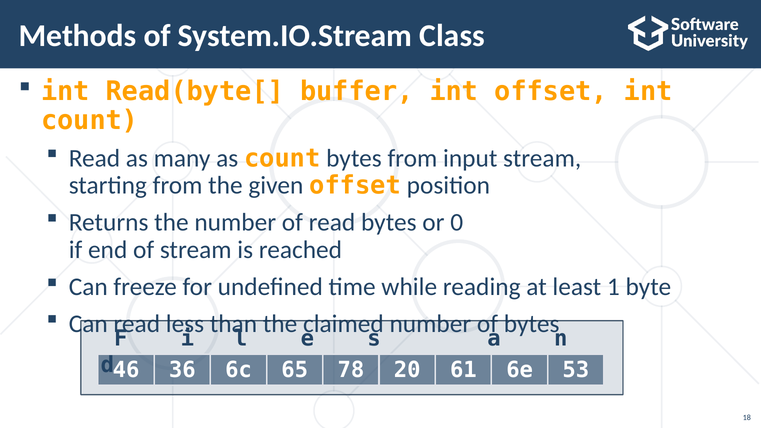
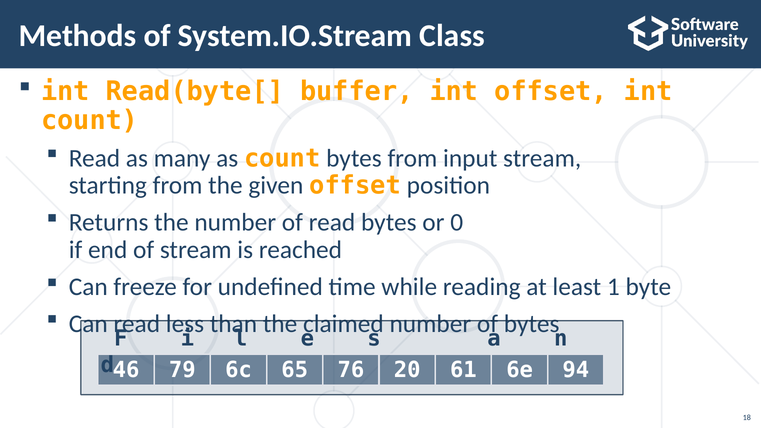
36: 36 -> 79 (182, 370)
78: 78 -> 76 (351, 370)
53: 53 -> 94 (576, 370)
